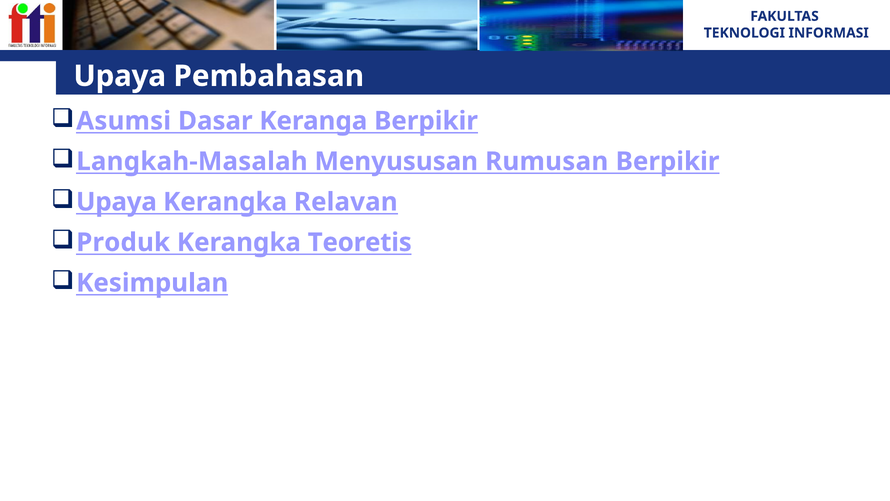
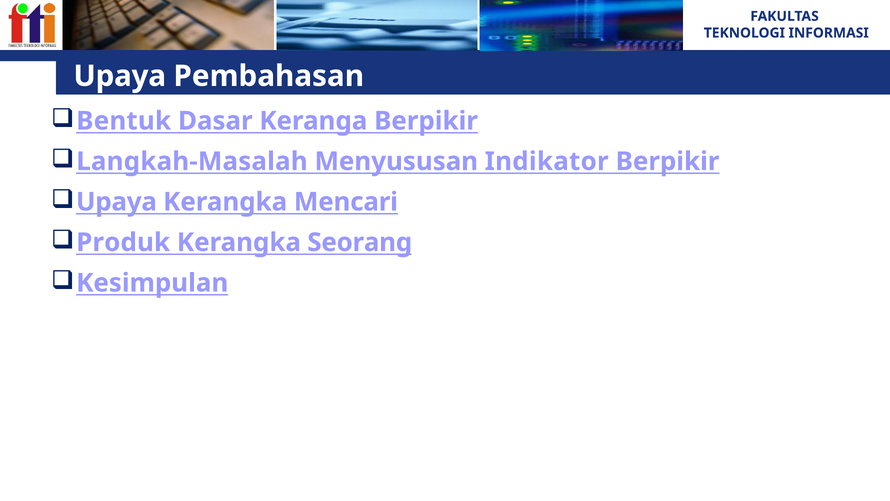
Asumsi: Asumsi -> Bentuk (124, 121)
Rumusan: Rumusan -> Indikator (547, 161)
Relavan: Relavan -> Mencari (346, 202)
Teoretis: Teoretis -> Seorang (360, 242)
